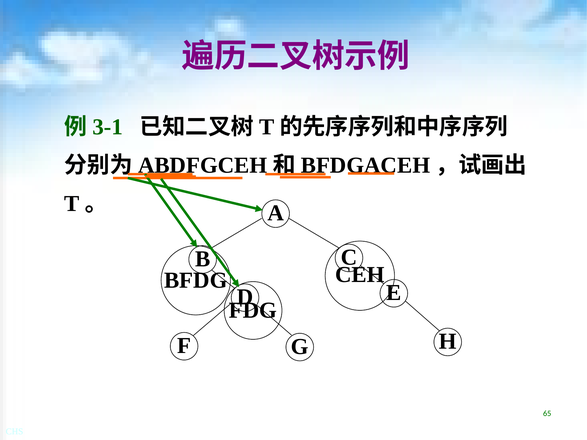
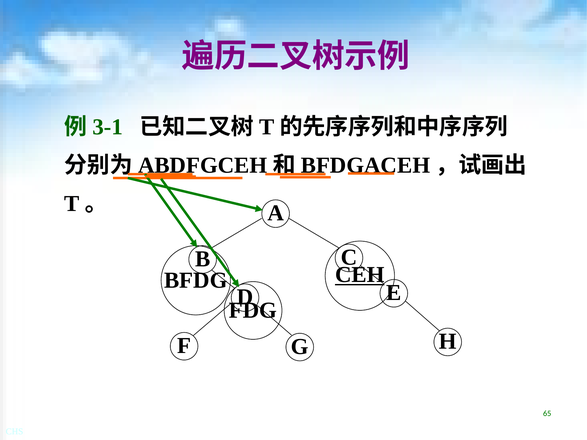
CEH underline: none -> present (360, 275)
